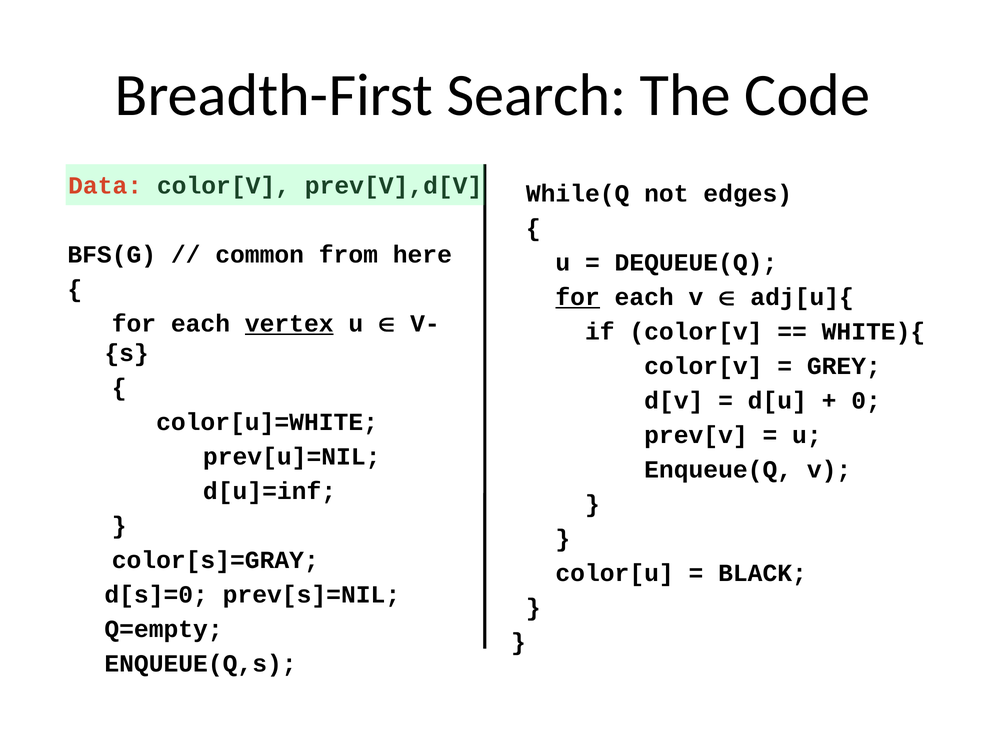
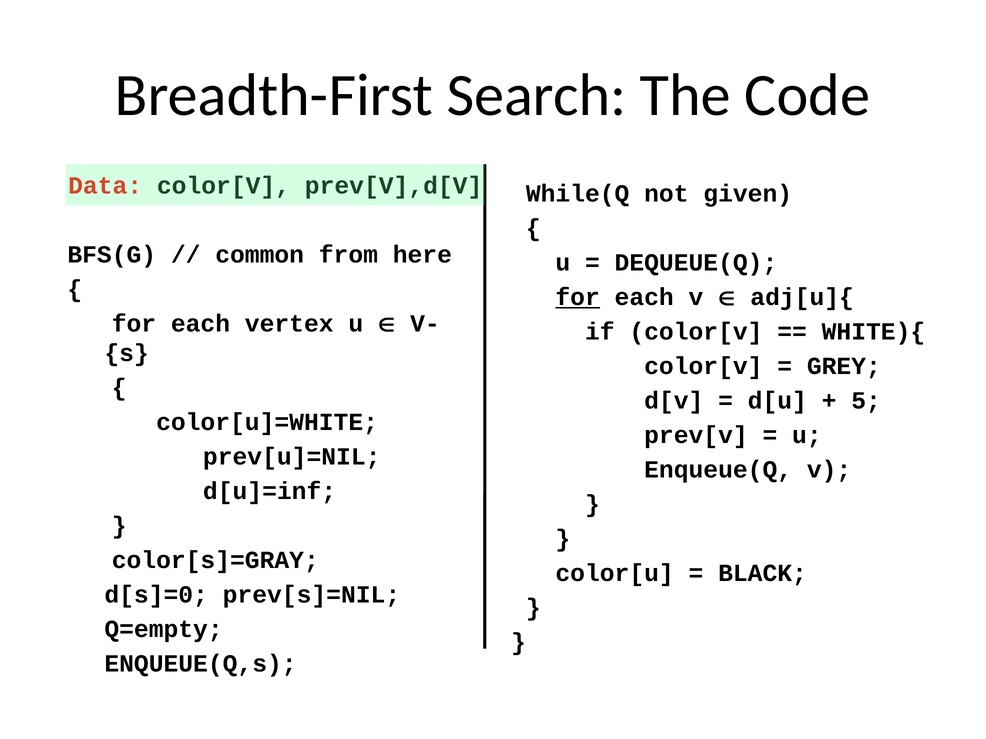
edges: edges -> given (748, 194)
vertex underline: present -> none (289, 324)
0: 0 -> 5 (866, 401)
